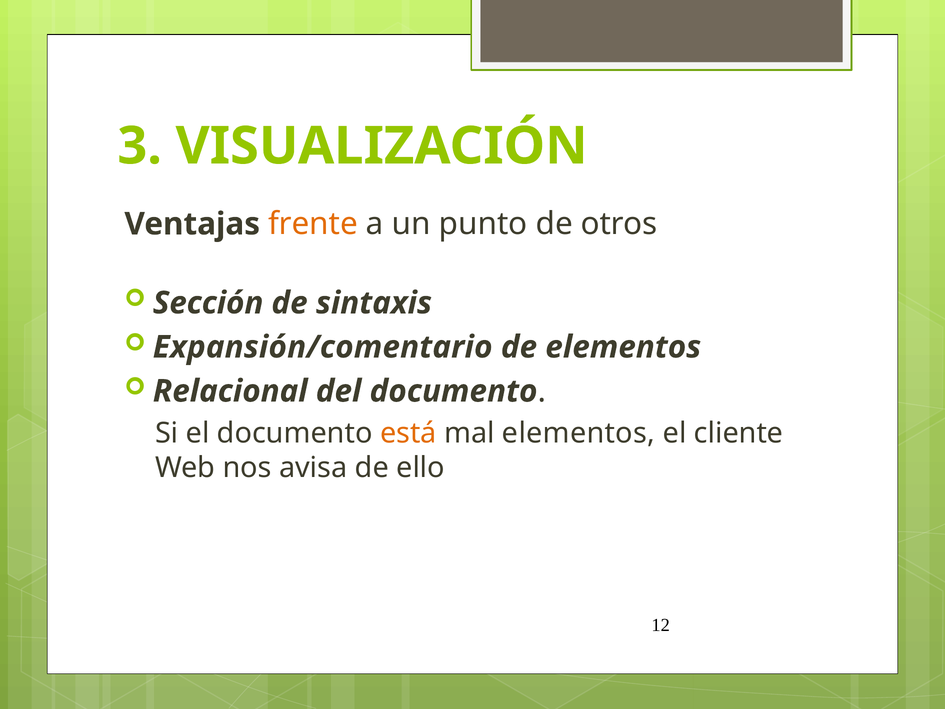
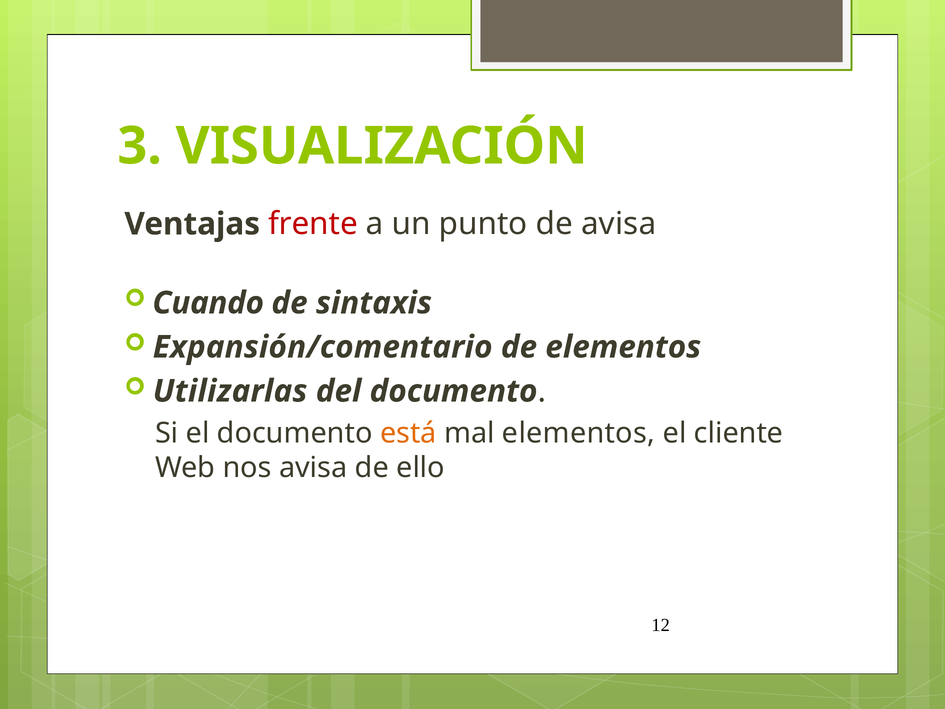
frente colour: orange -> red (313, 224)
de otros: otros -> avisa (619, 224)
Sección: Sección -> Cuando (208, 303)
Relacional: Relacional -> Utilizarlas (230, 391)
